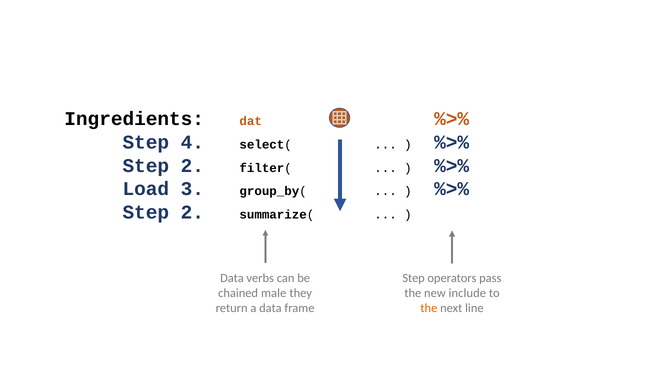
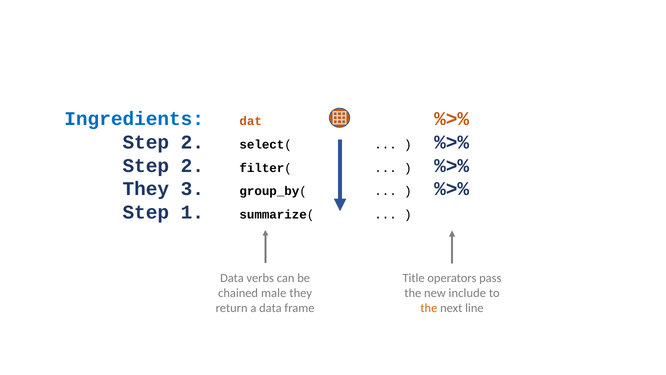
Ingredients colour: black -> blue (134, 119)
4: 4 -> 2 (192, 142)
Load: Load -> They (146, 189)
2: 2 -> 1 (192, 212)
Step: Step -> Title (414, 278)
